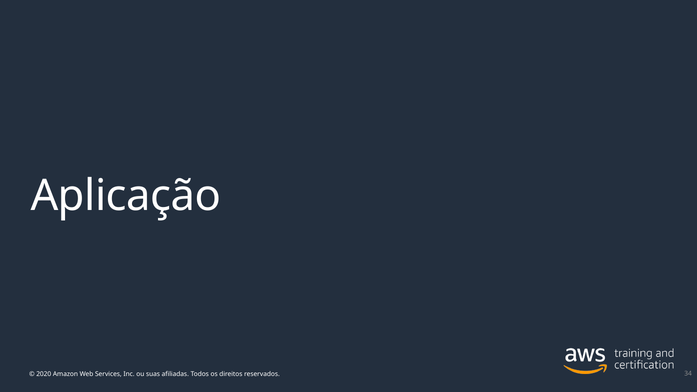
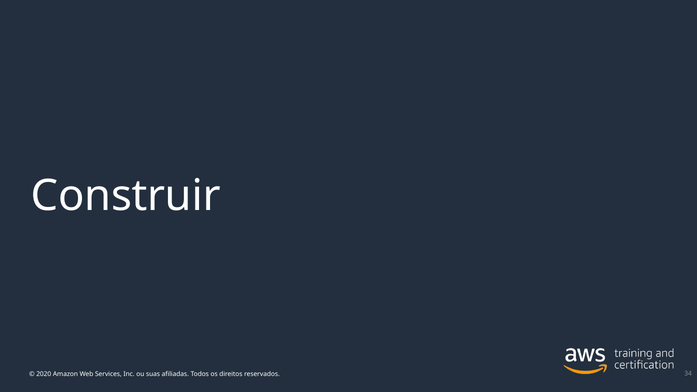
Aplicação: Aplicação -> Construir (126, 196)
